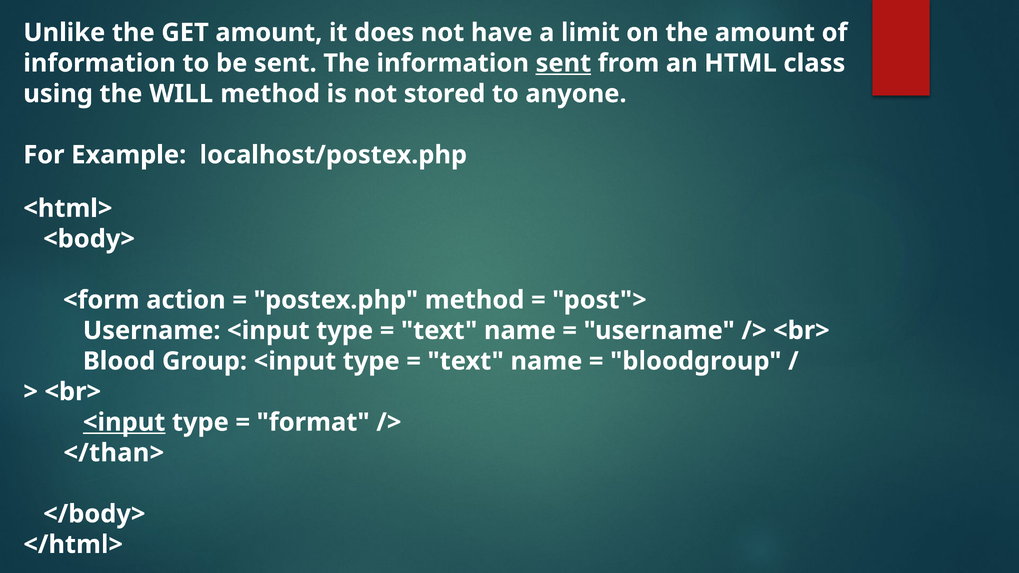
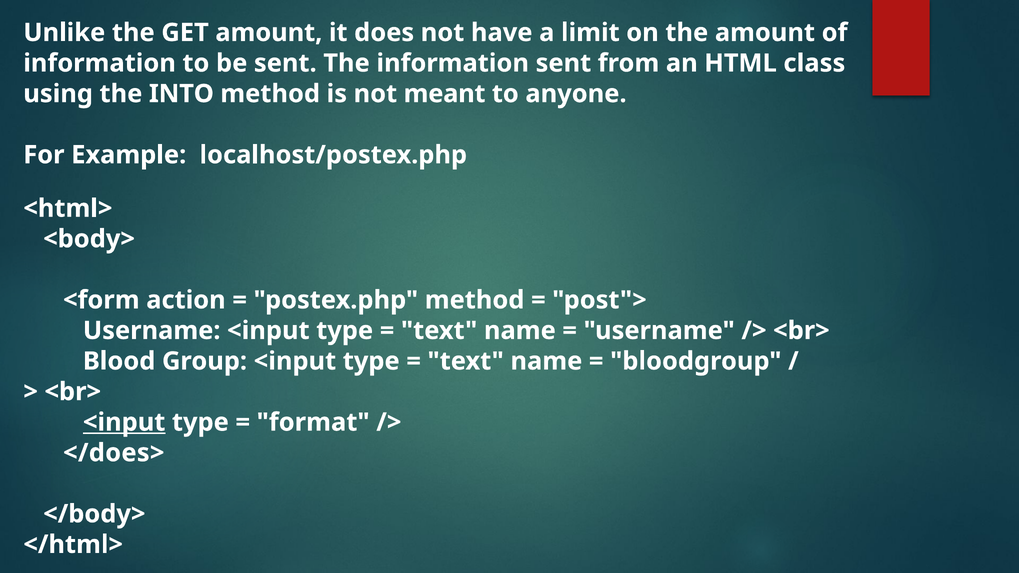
sent underline: present -> none (563, 63)
WILL: WILL -> INTO (181, 94)
stored: stored -> meant (445, 94)
</than>: </than> -> </does> (114, 453)
